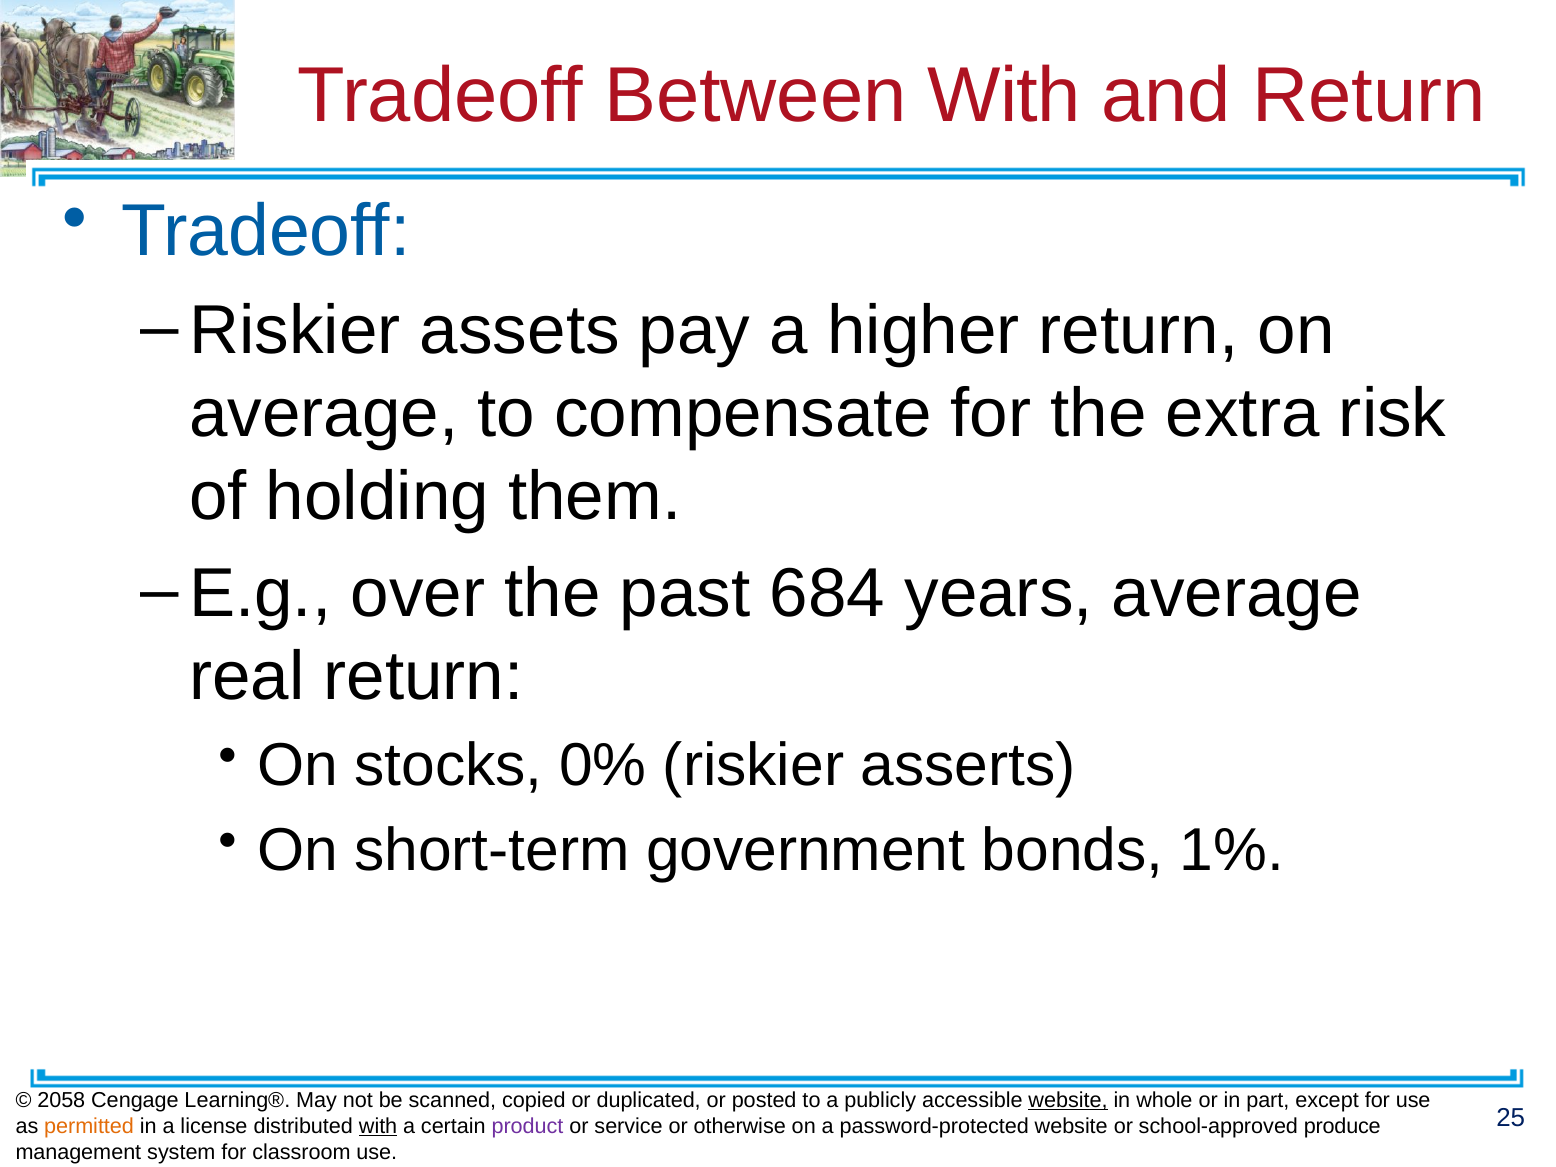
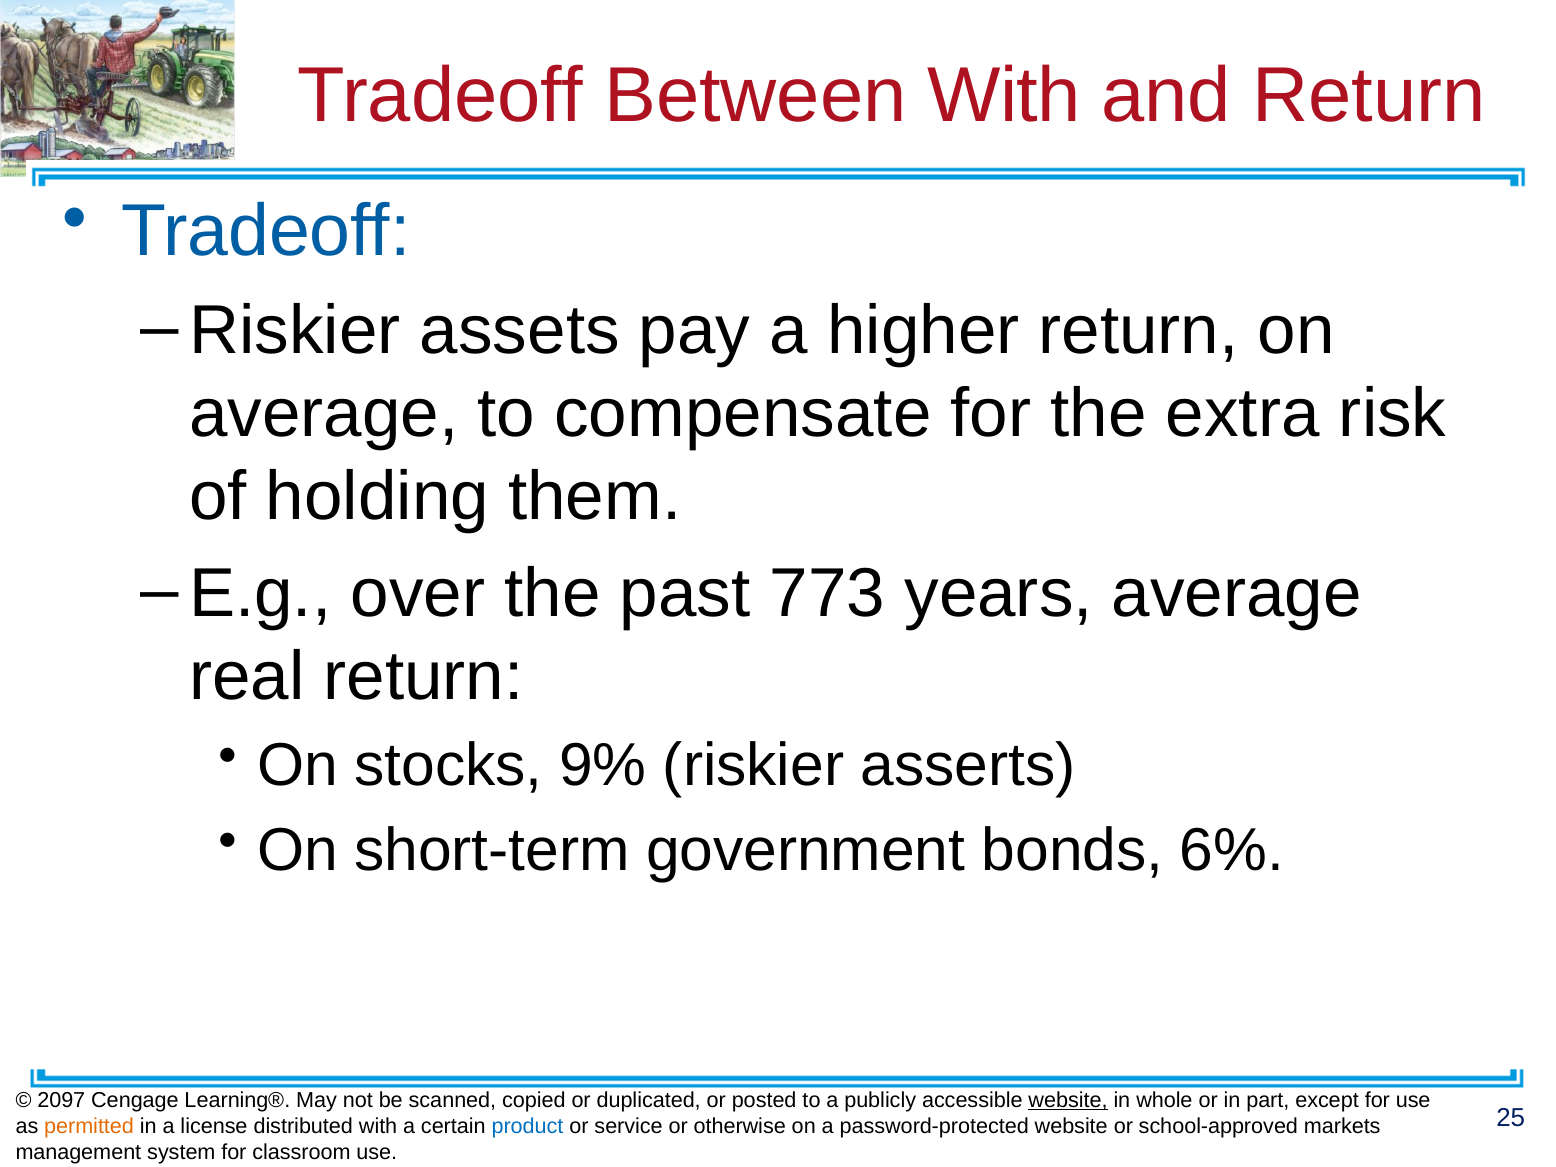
684: 684 -> 773 (828, 594)
0%: 0% -> 9% (603, 766)
1%: 1% -> 6% (1232, 851)
2058: 2058 -> 2097 (61, 1100)
with underline: present -> none (378, 1126)
product colour: purple -> blue (528, 1126)
produce: produce -> markets (1342, 1126)
